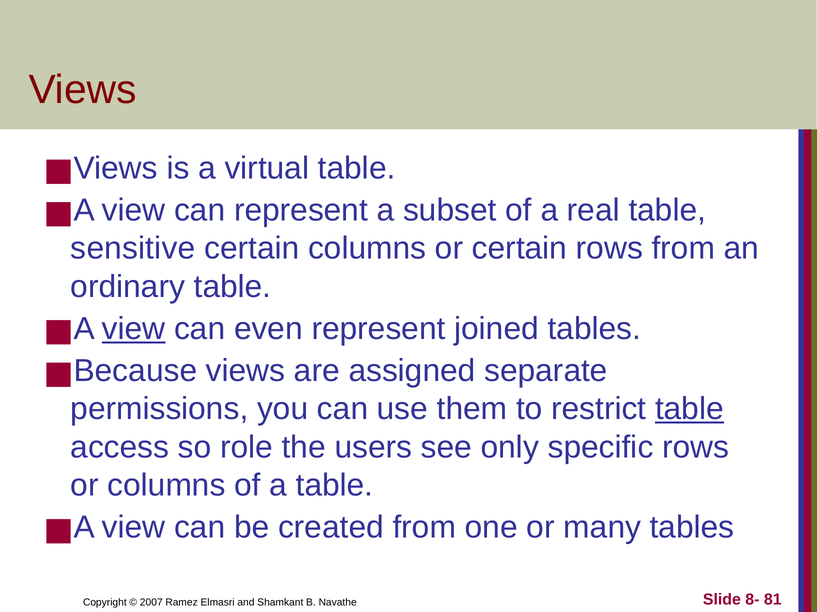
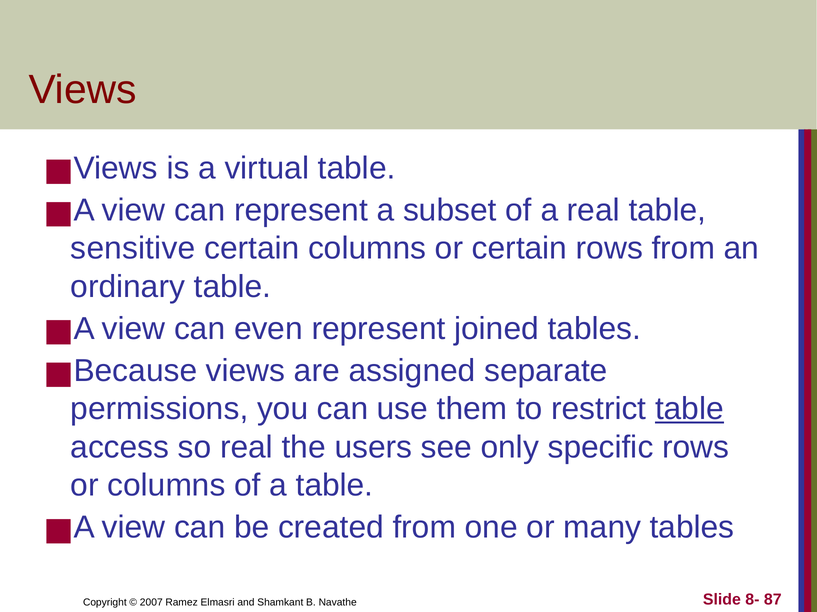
view underline: present -> none (134, 329)
so role: role -> real (247, 448)
81: 81 -> 87 (773, 600)
